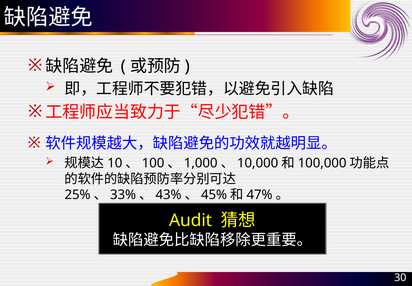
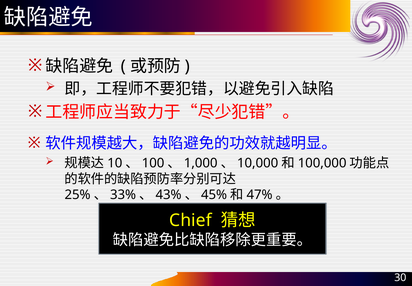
Audit: Audit -> Chief (191, 220)
